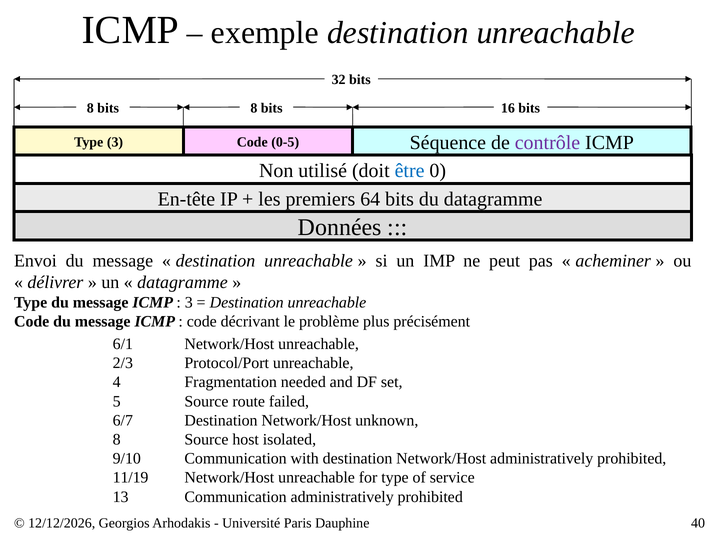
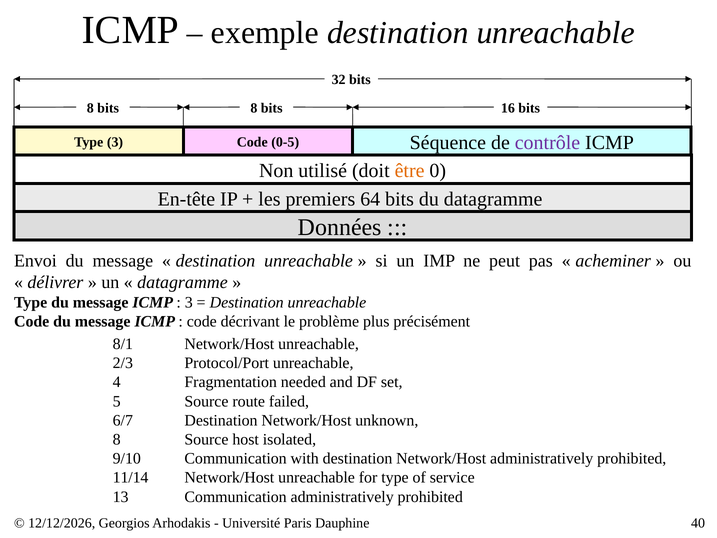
être colour: blue -> orange (410, 171)
6/1: 6/1 -> 8/1 (123, 344)
11/19: 11/19 -> 11/14 (131, 478)
